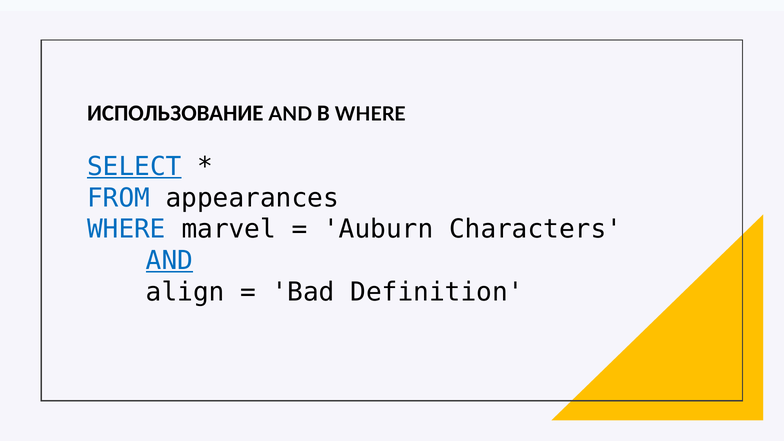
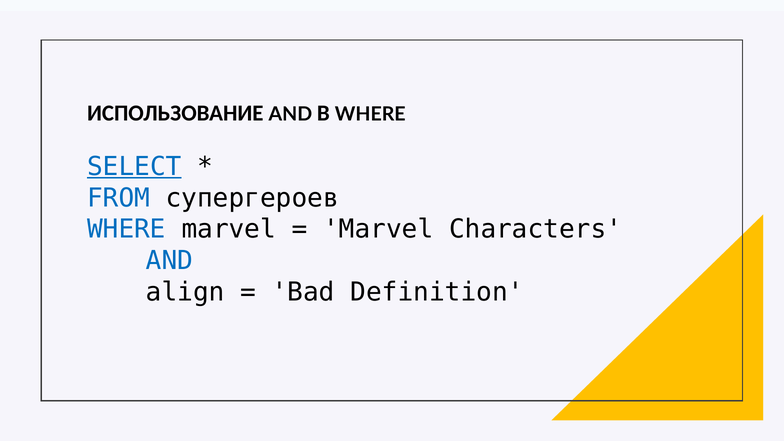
appearances: appearances -> супергероев (252, 198)
Auburn: Auburn -> Marvel (378, 229)
AND underline: present -> none (170, 261)
